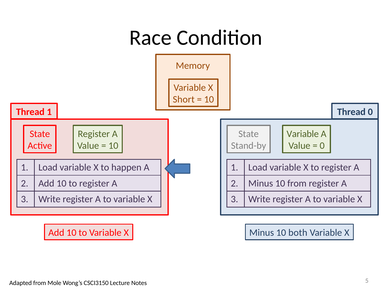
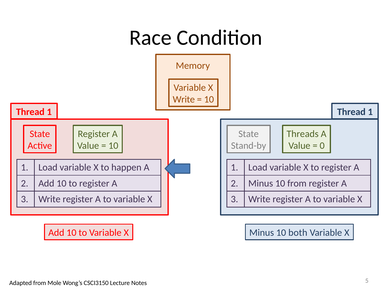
Short: Short -> Write (184, 99)
1 Thread 0: 0 -> 1 (370, 112)
Variable: Variable -> Threads (303, 134)
